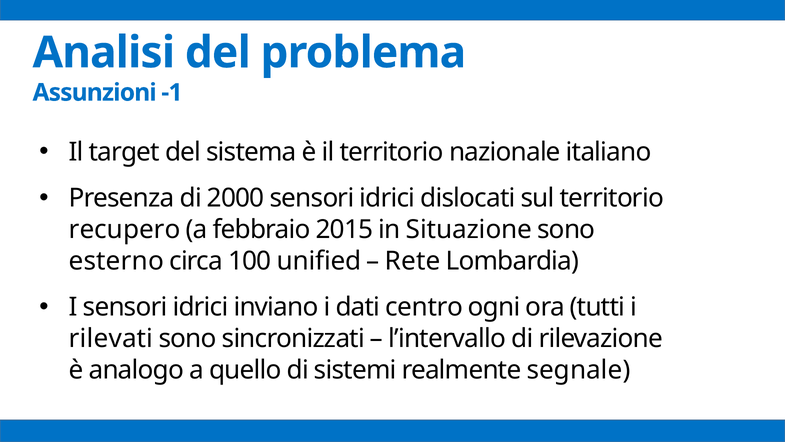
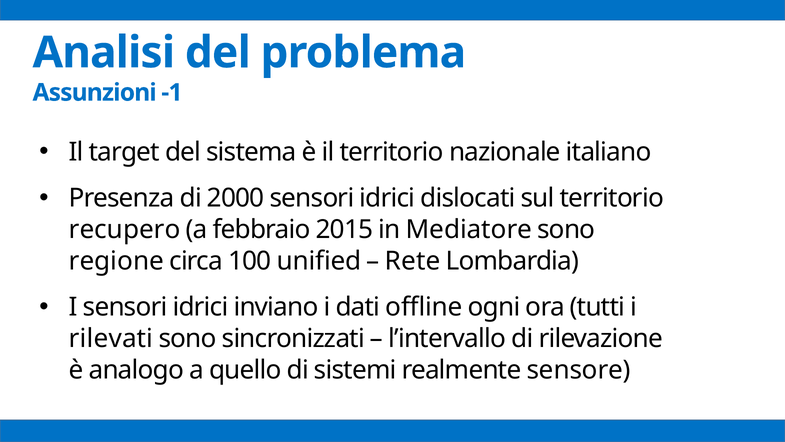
Situazione: Situazione -> Mediatore (469, 229)
esterno: esterno -> regione (116, 261)
centro: centro -> offline (424, 307)
segnale: segnale -> sensore (579, 370)
